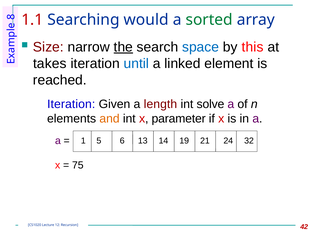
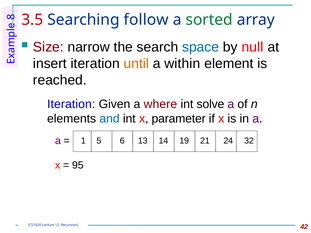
1.1: 1.1 -> 3.5 (32, 20)
would: would -> follow (146, 20)
the underline: present -> none (123, 47)
this: this -> null (253, 47)
takes: takes -> insert (50, 64)
until colour: blue -> orange (136, 64)
linked: linked -> within (182, 64)
length: length -> where (160, 104)
and colour: orange -> blue (109, 119)
75: 75 -> 95 (78, 165)
